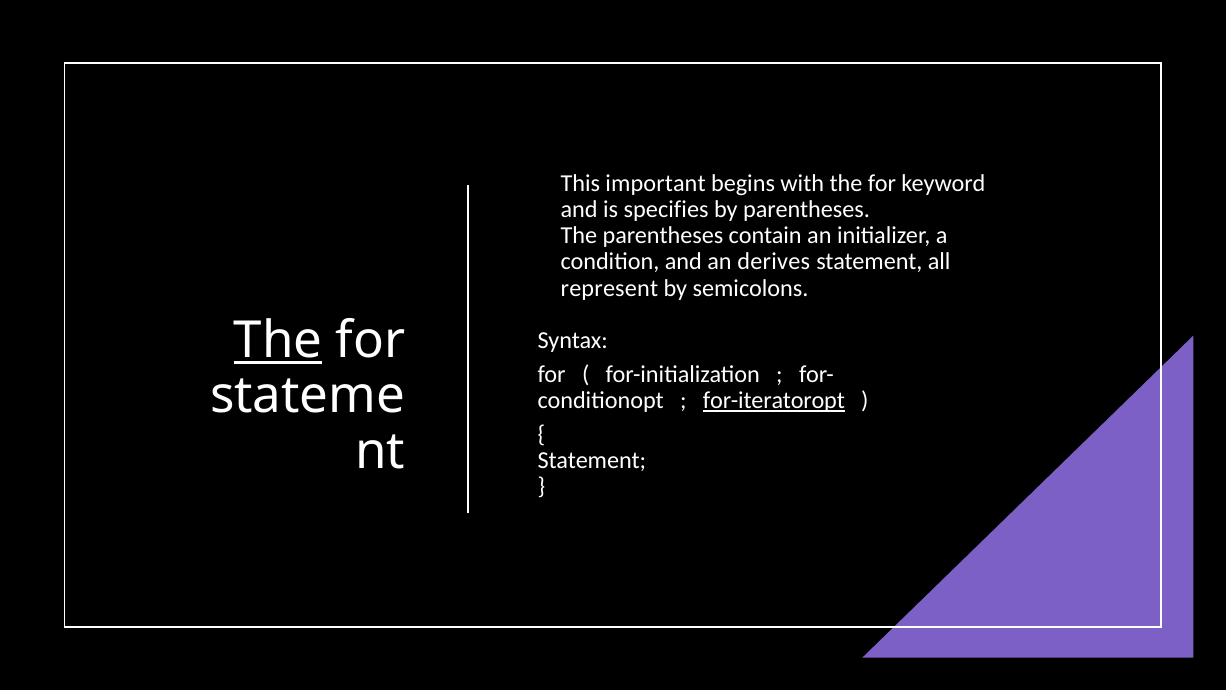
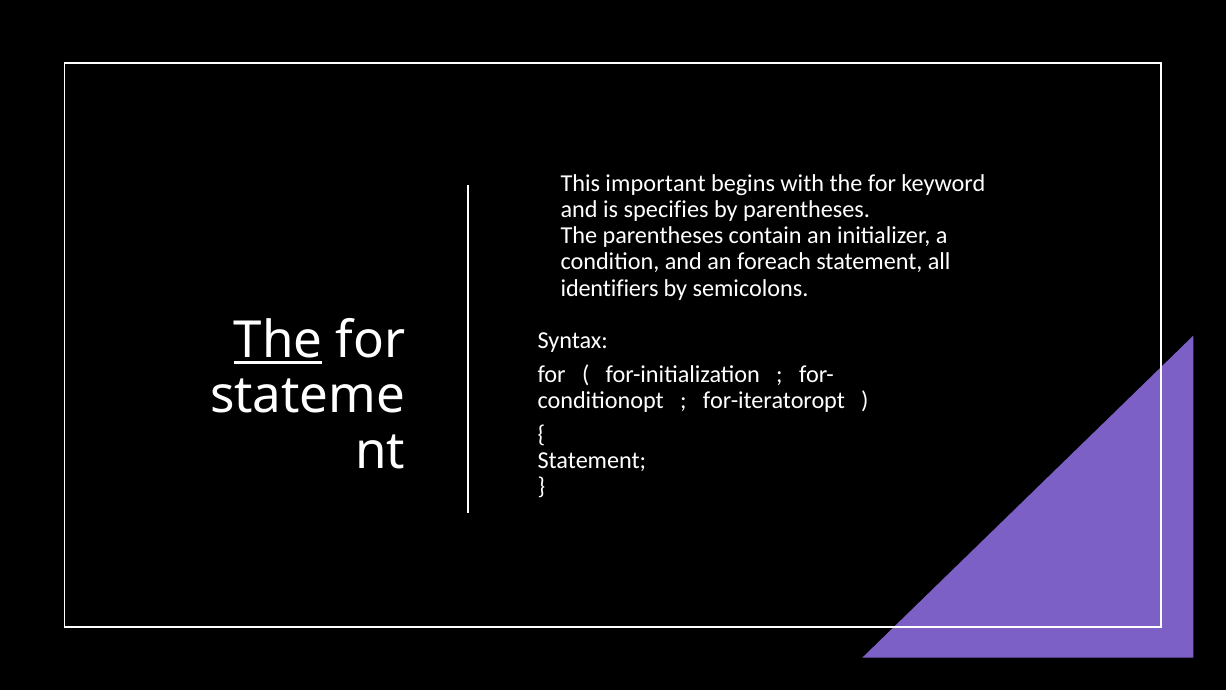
derives: derives -> foreach (774, 262)
represent: represent -> identifiers (610, 288)
for-iteratoropt underline: present -> none (774, 400)
